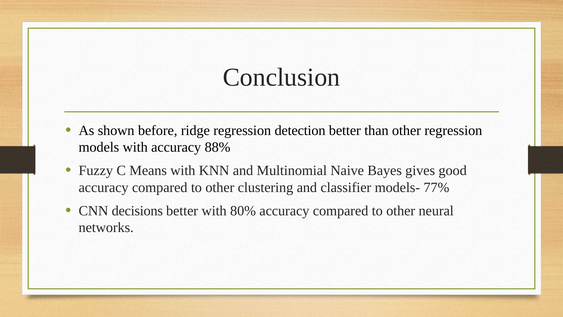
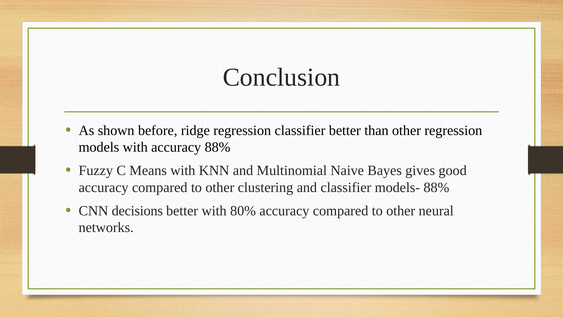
regression detection: detection -> classifier (300, 130)
models- 77%: 77% -> 88% (436, 187)
